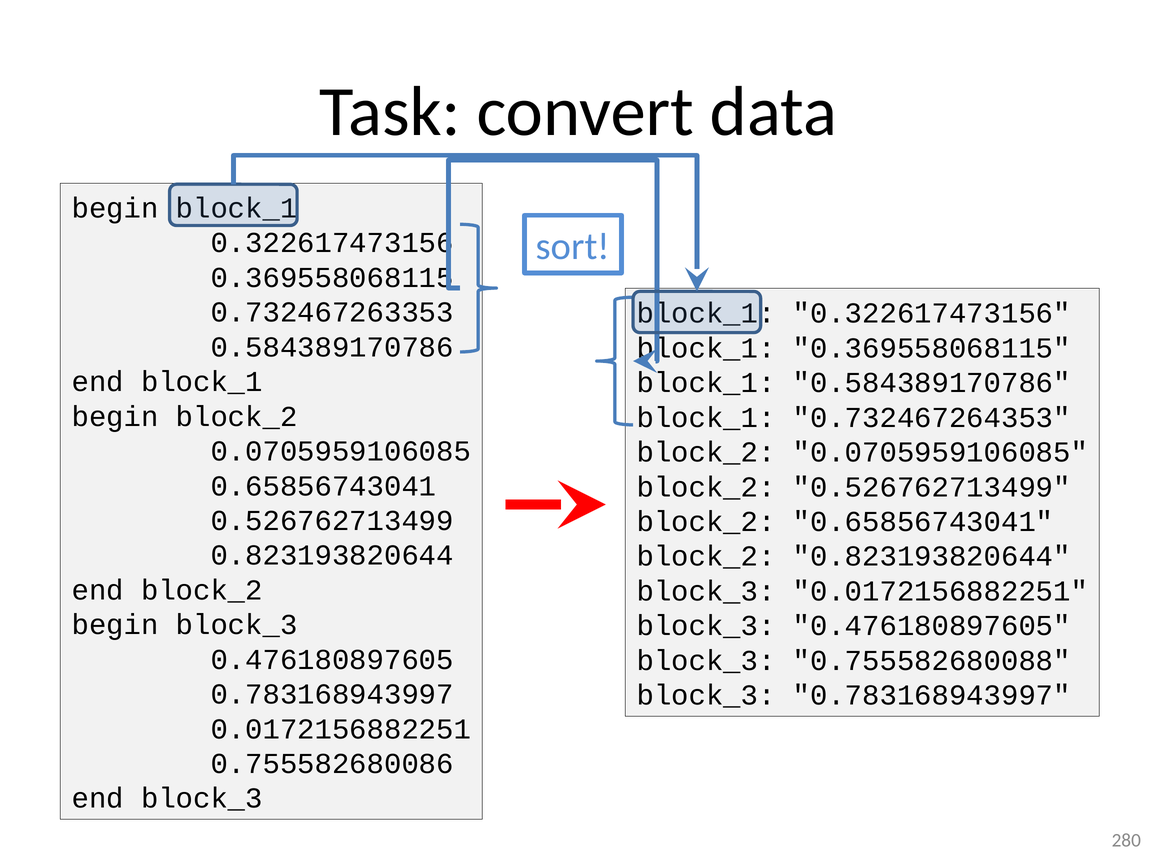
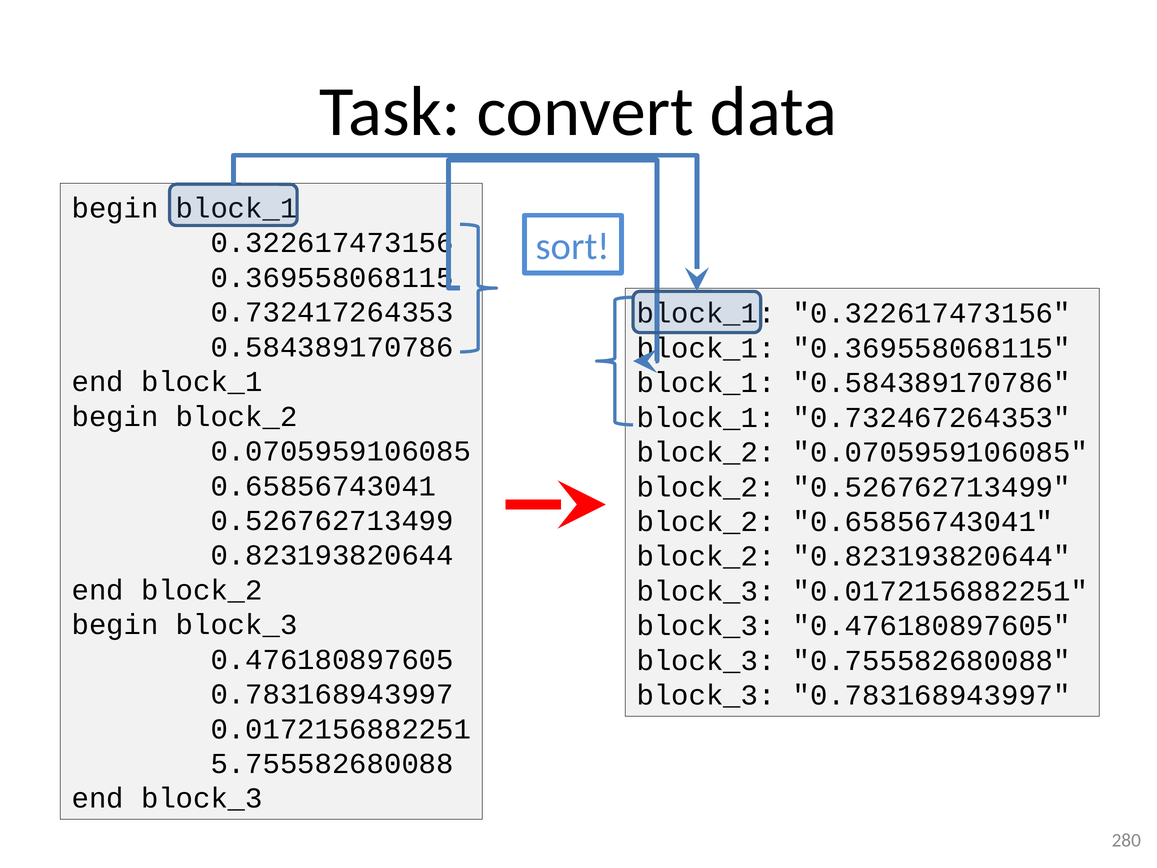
0.732467263353: 0.732467263353 -> 0.732417264353 (332, 312)
0.755582680086: 0.755582680086 -> 5.755582680088 (332, 764)
